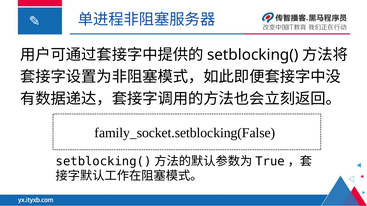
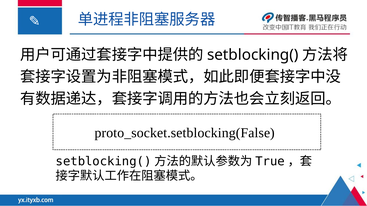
family_socket.setblocking(False: family_socket.setblocking(False -> proto_socket.setblocking(False (185, 133)
